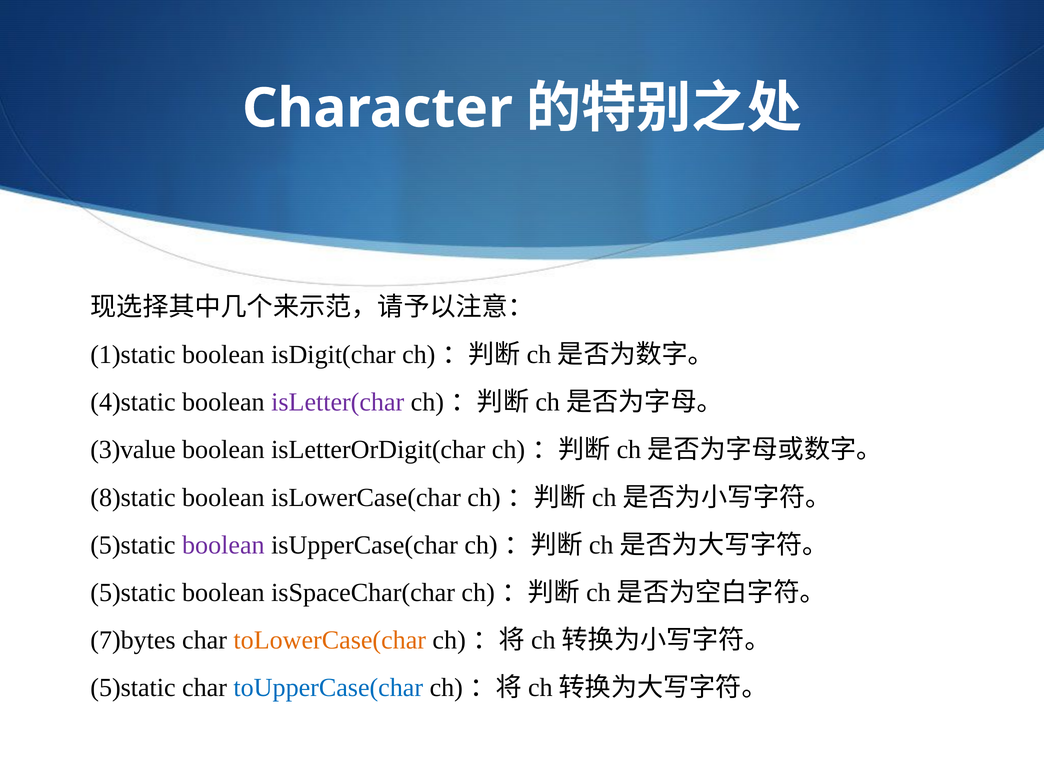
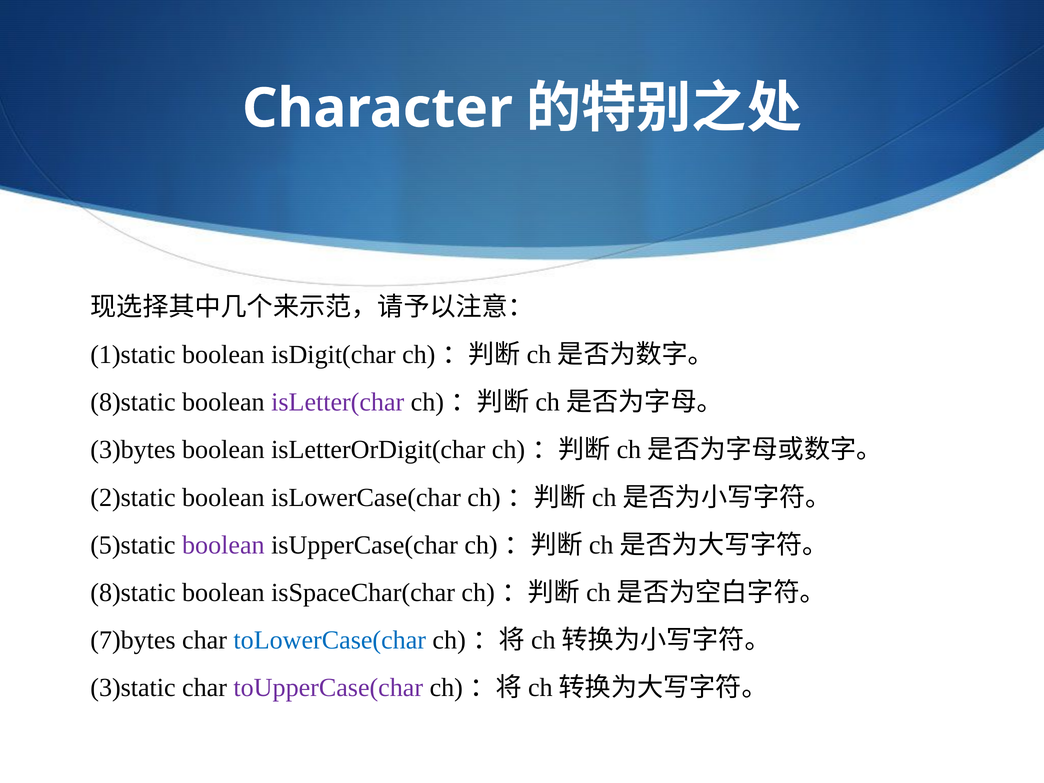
4)static: 4)static -> 8)static (133, 402)
3)value: 3)value -> 3)bytes (133, 450)
8)static: 8)static -> 2)static (133, 497)
5)static: 5)static -> 8)static (133, 592)
toLowerCase(char colour: orange -> blue (330, 640)
5)static: 5)static -> 3)static (133, 687)
toUpperCase(char colour: blue -> purple (328, 687)
